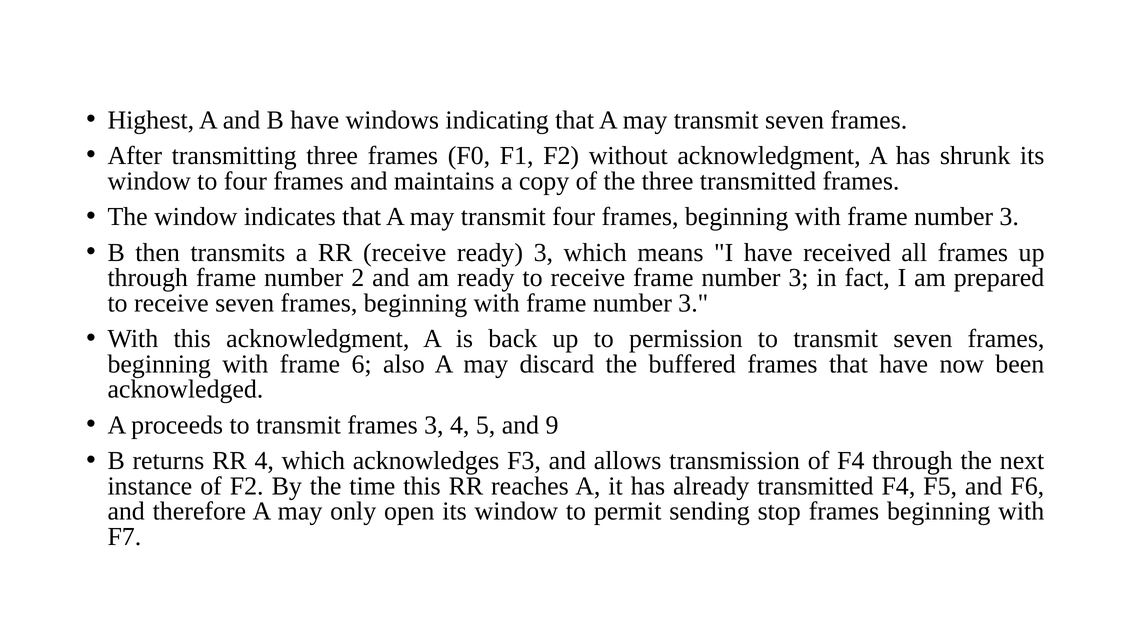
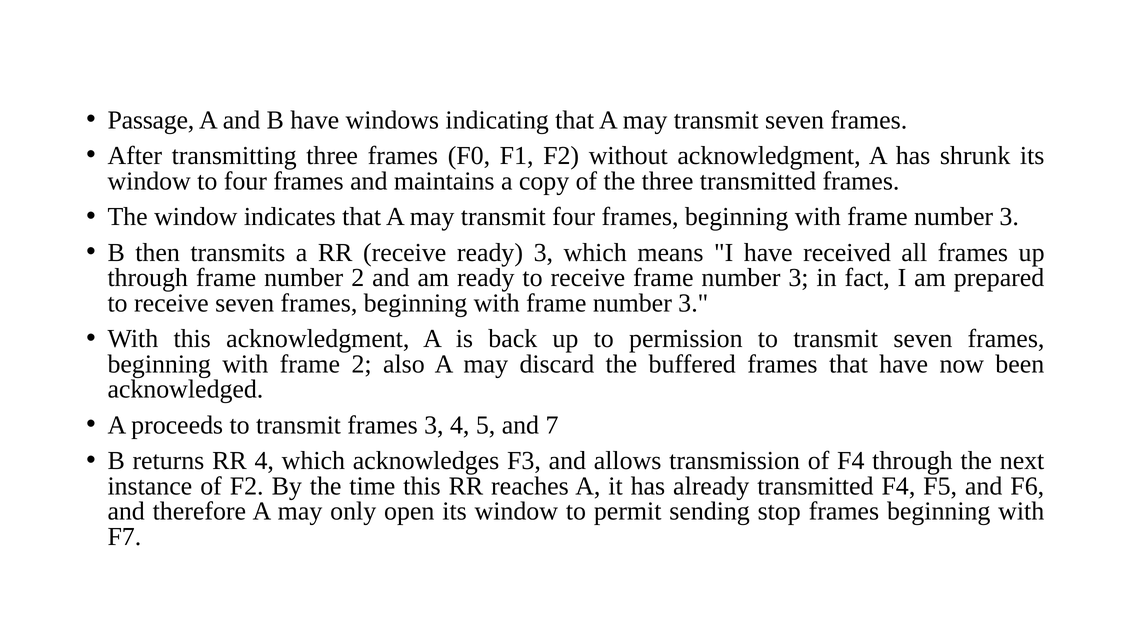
Highest: Highest -> Passage (151, 120)
frame 6: 6 -> 2 (362, 364)
9: 9 -> 7 (552, 425)
